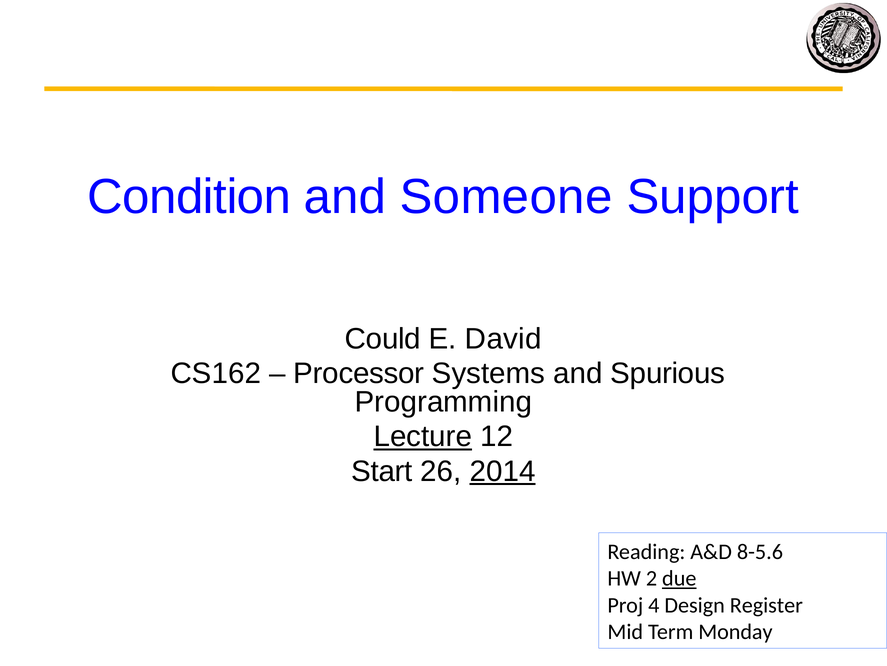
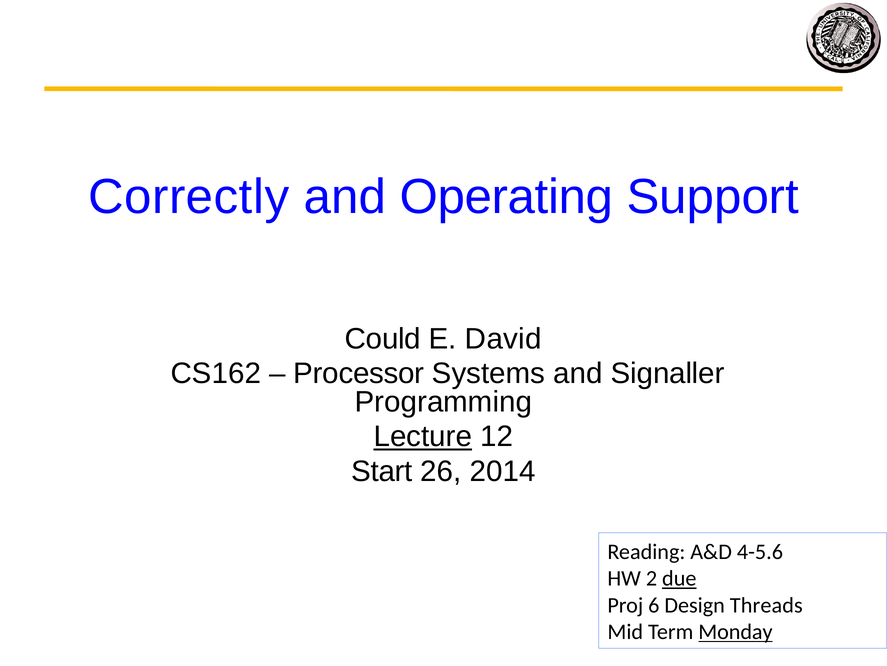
Condition: Condition -> Correctly (189, 197)
Someone: Someone -> Operating (506, 197)
Spurious: Spurious -> Signaller (668, 373)
2014 underline: present -> none (503, 471)
8-5.6: 8-5.6 -> 4-5.6 (760, 551)
4: 4 -> 6 (654, 605)
Register: Register -> Threads (766, 605)
Monday underline: none -> present (735, 631)
